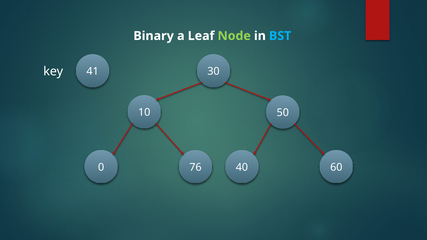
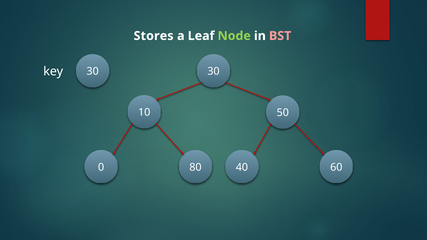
Binary: Binary -> Stores (154, 36)
BST colour: light blue -> pink (280, 36)
key 41: 41 -> 30 (93, 72)
76: 76 -> 80 (196, 167)
